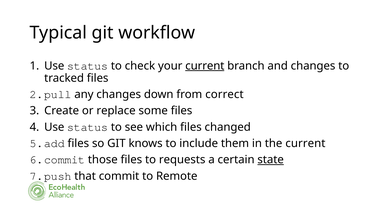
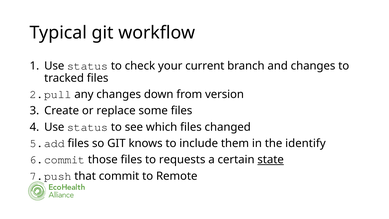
current underline: present -> none (205, 66)
correct: correct -> version (225, 94)
the current: current -> identify (305, 143)
